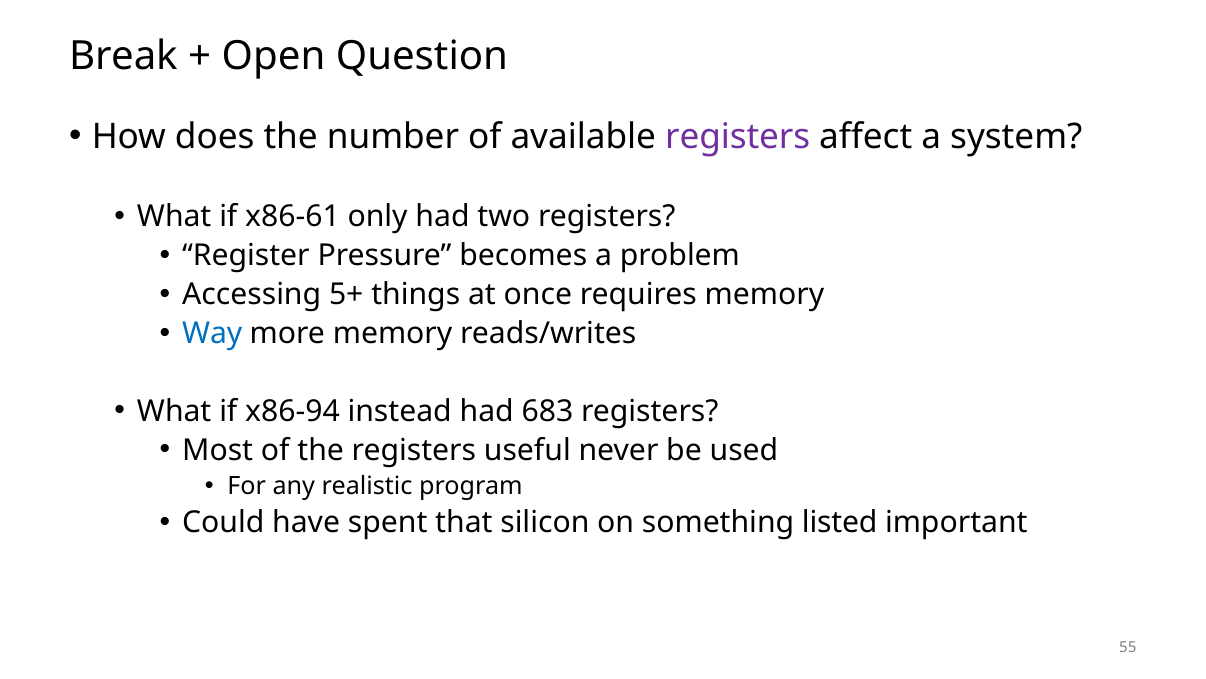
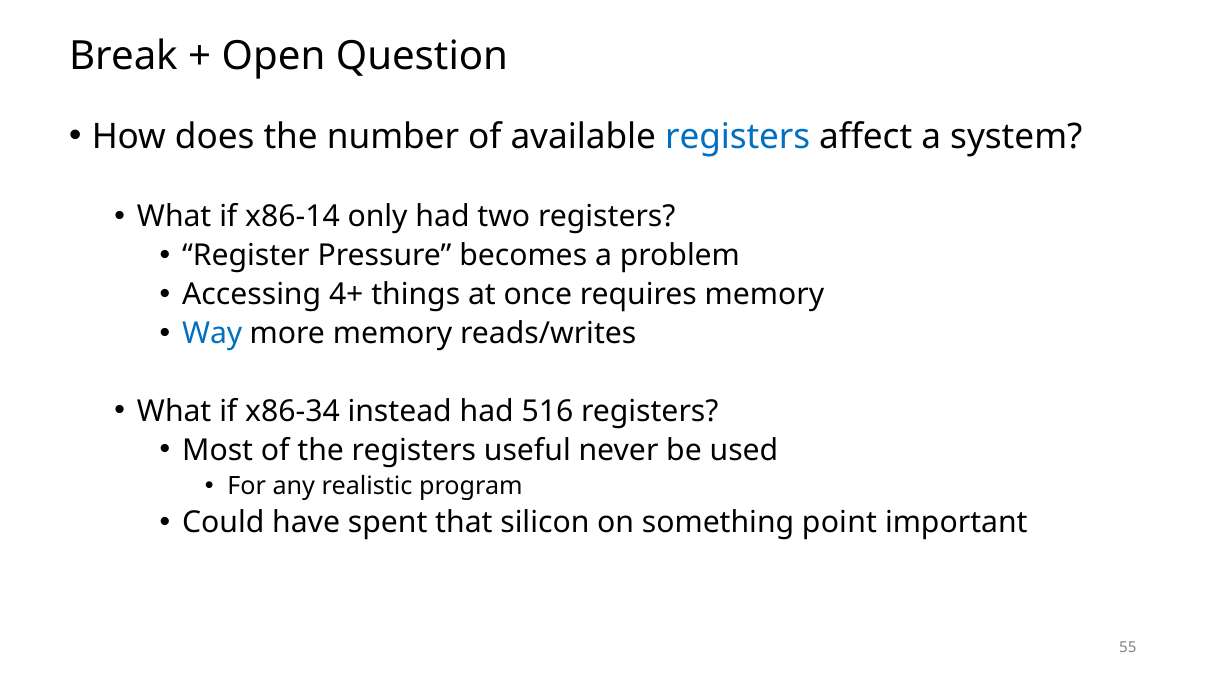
registers colour: purple -> blue (738, 136)
x86-61: x86-61 -> x86-14 (292, 217)
5+: 5+ -> 4+ (346, 294)
x86-94: x86-94 -> x86-34 (292, 411)
683: 683 -> 516 (547, 411)
listed: listed -> point (839, 522)
